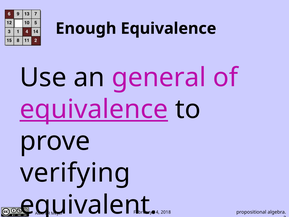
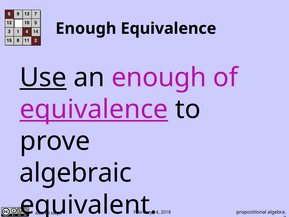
Use underline: none -> present (43, 77)
an general: general -> enough (159, 77)
verifying: verifying -> algebraic (76, 173)
